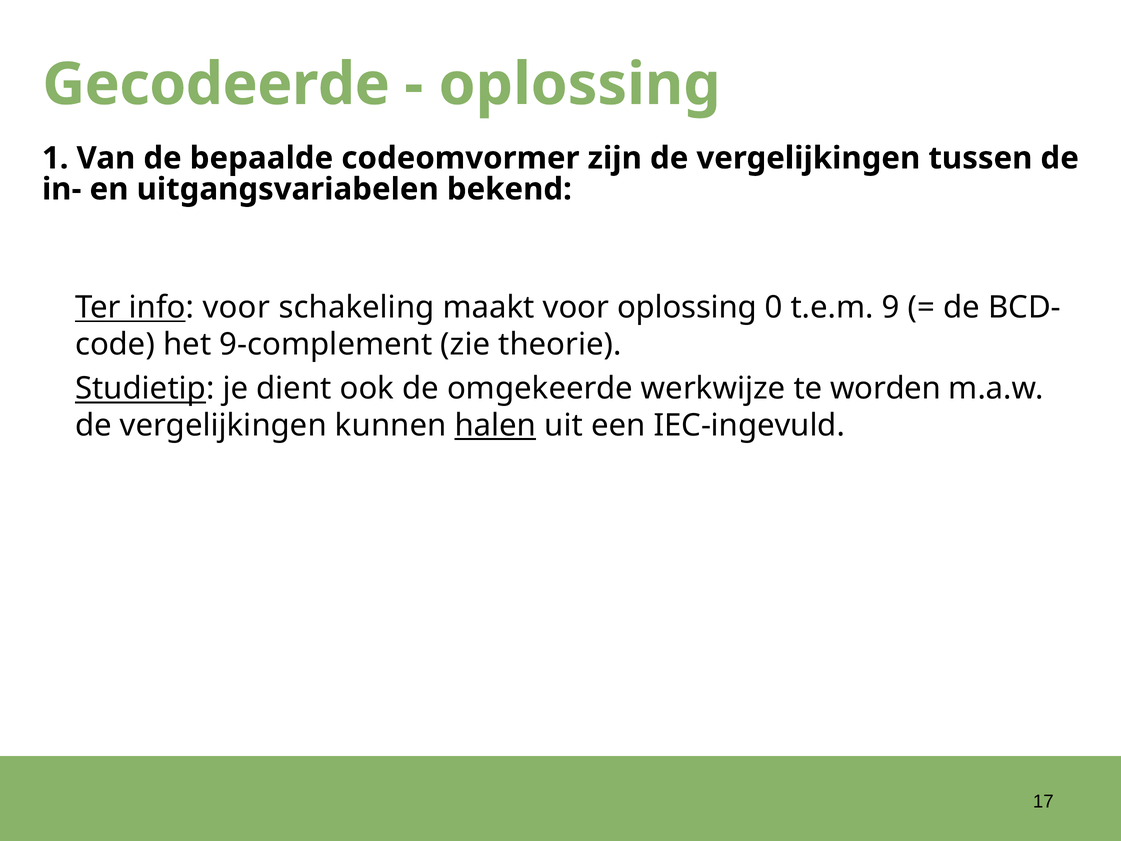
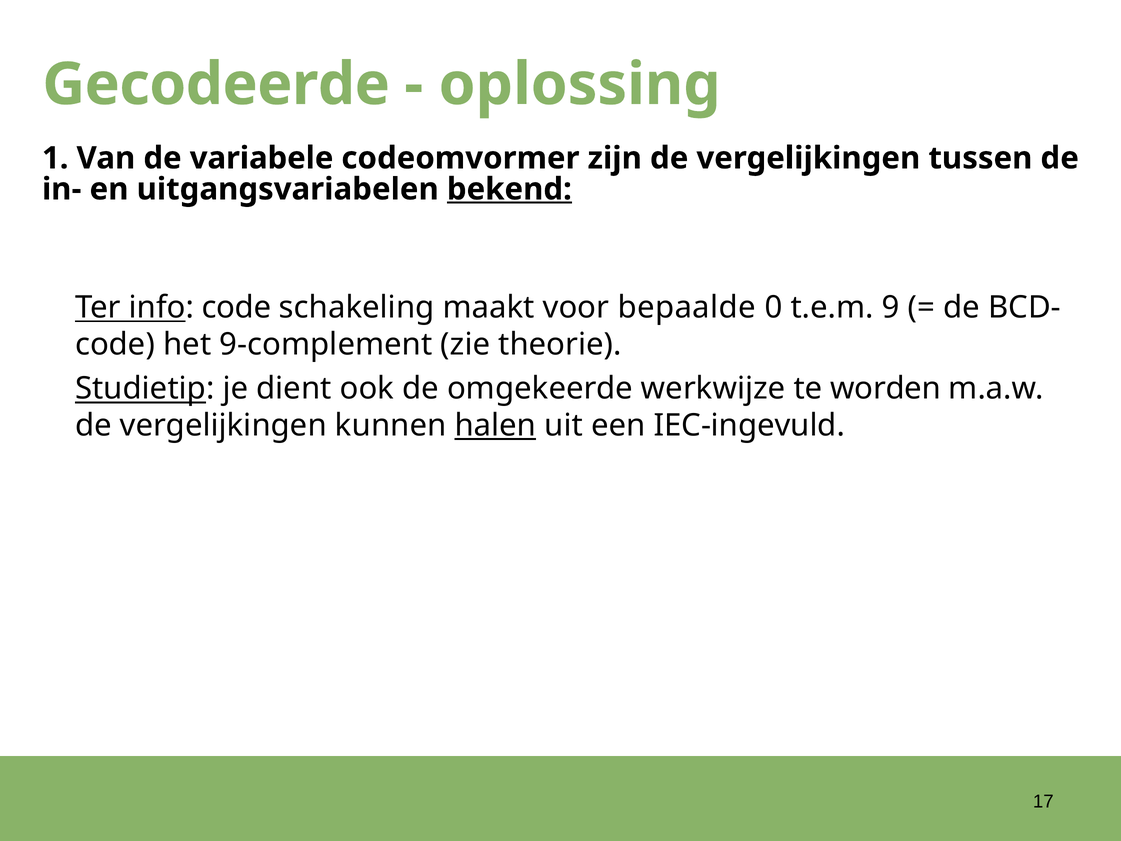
bepaalde: bepaalde -> variabele (262, 158)
bekend underline: none -> present (509, 189)
info voor: voor -> code (237, 307)
voor oplossing: oplossing -> bepaalde (687, 307)
